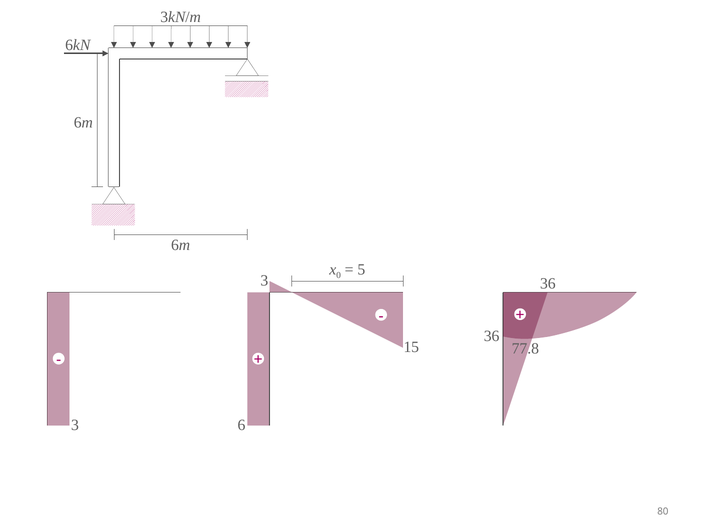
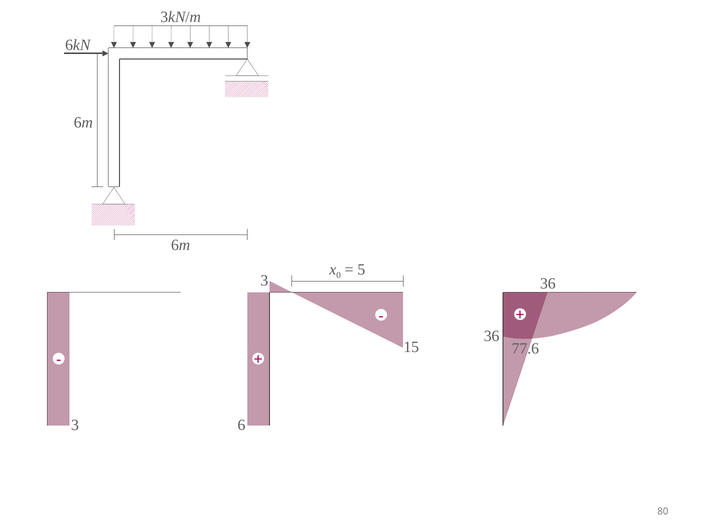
77.8: 77.8 -> 77.6 (525, 349)
